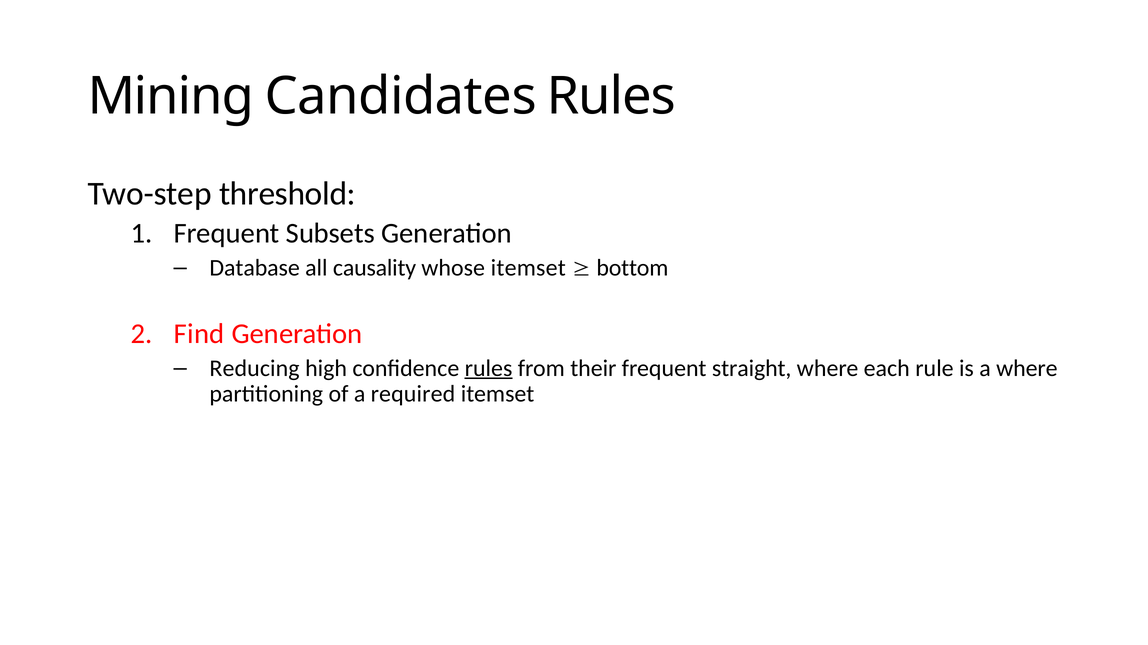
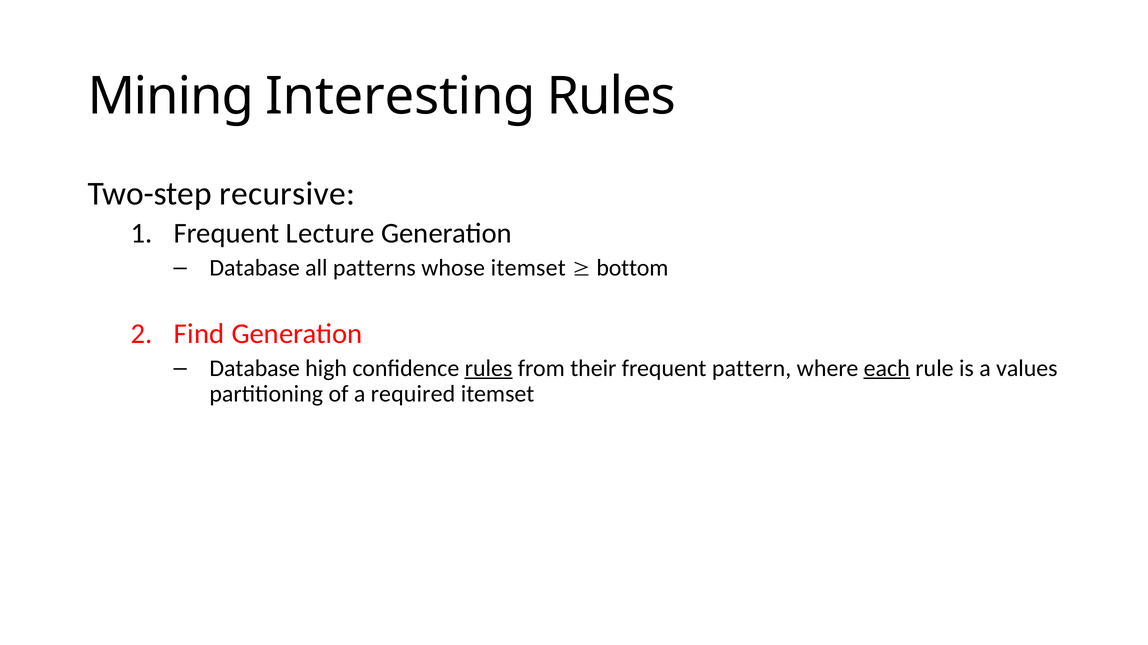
Candidates: Candidates -> Interesting (401, 96)
threshold: threshold -> recursive (287, 194)
Subsets: Subsets -> Lecture (330, 234)
causality: causality -> patterns (374, 268)
Reducing: Reducing -> Database (255, 369)
straight: straight -> pattern (752, 369)
each underline: none -> present (887, 369)
a where: where -> values (1027, 369)
